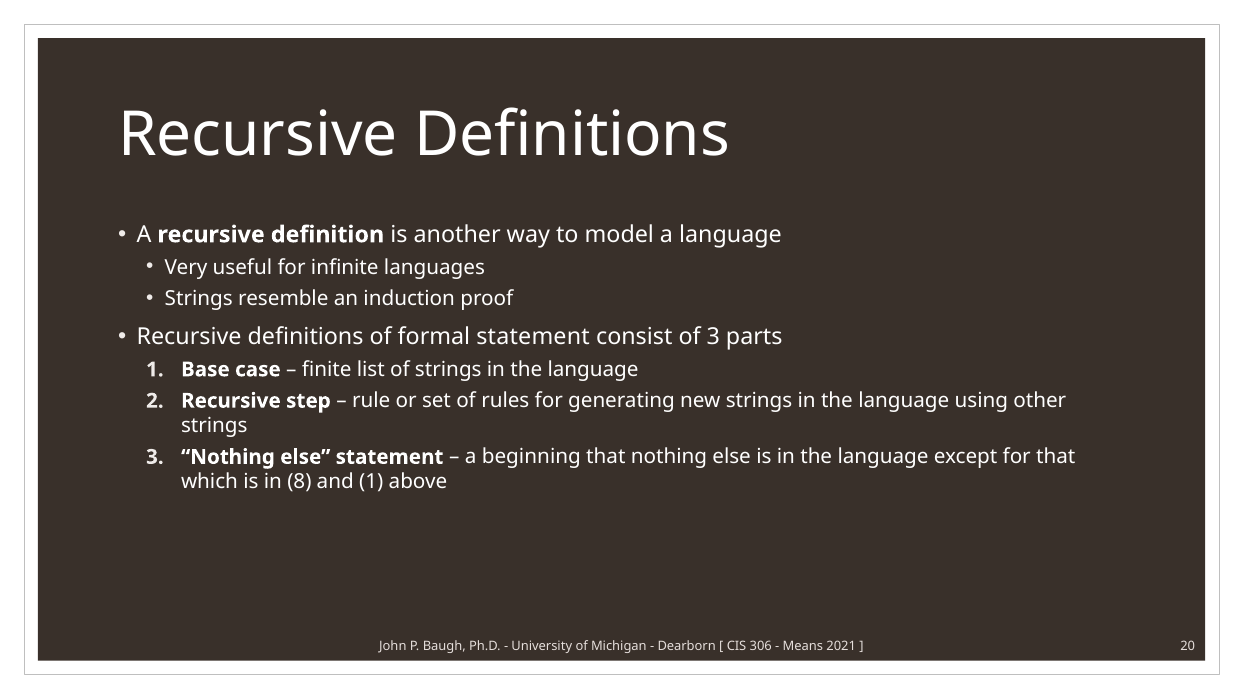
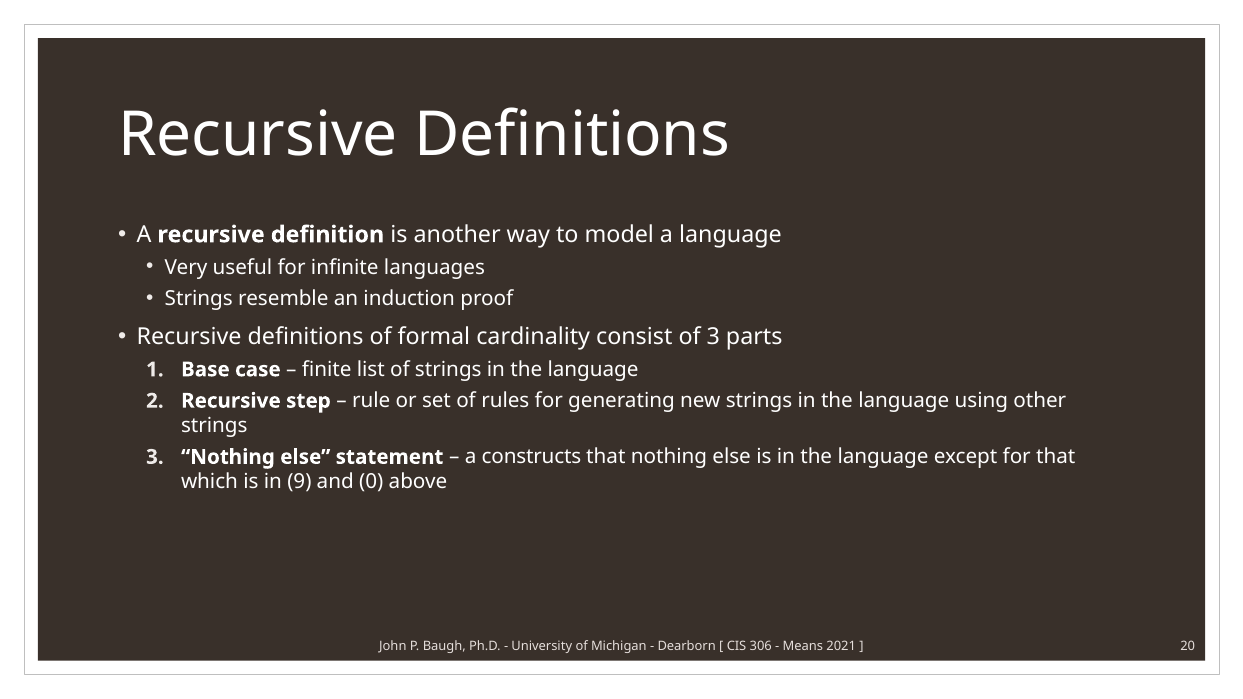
formal statement: statement -> cardinality (533, 337)
beginning: beginning -> constructs (531, 457)
8: 8 -> 9 (299, 482)
and 1: 1 -> 0 (371, 482)
